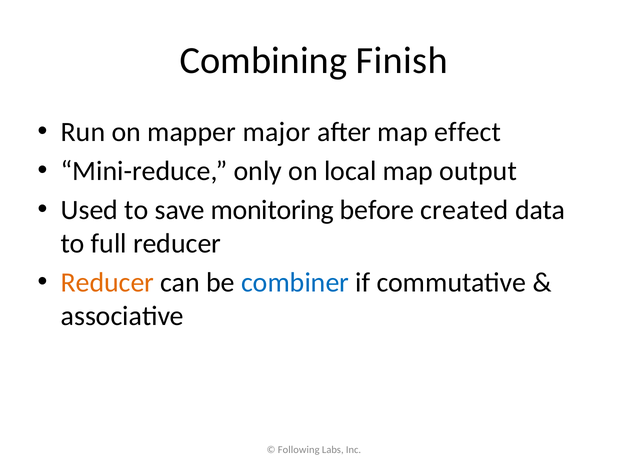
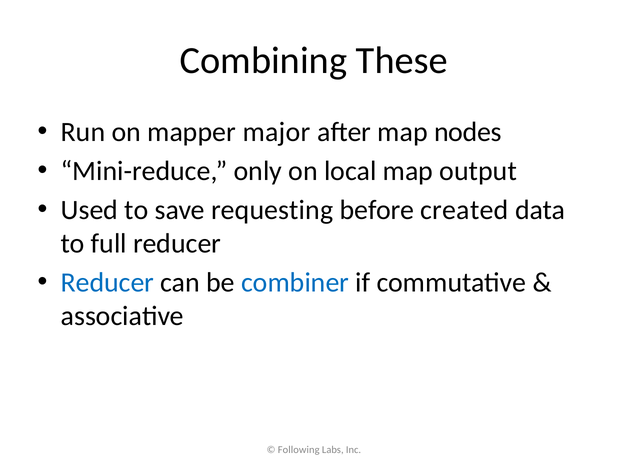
Finish: Finish -> These (402, 61)
effect: effect -> nodes (468, 132)
monitoring: monitoring -> requesting (272, 210)
Reducer colour: orange -> blue (107, 283)
